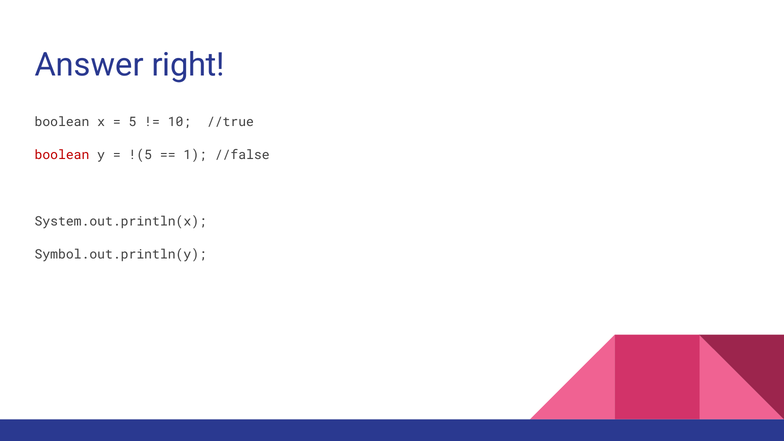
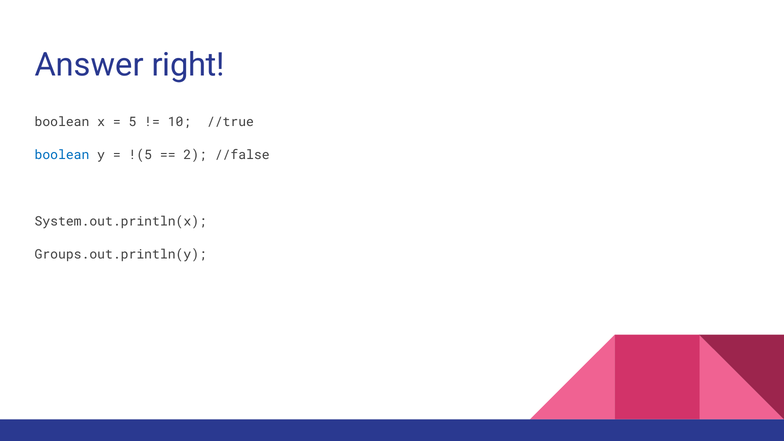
boolean colour: red -> blue (62, 155)
1: 1 -> 2 (195, 155)
Symbol.out.println(y: Symbol.out.println(y -> Groups.out.println(y (121, 254)
